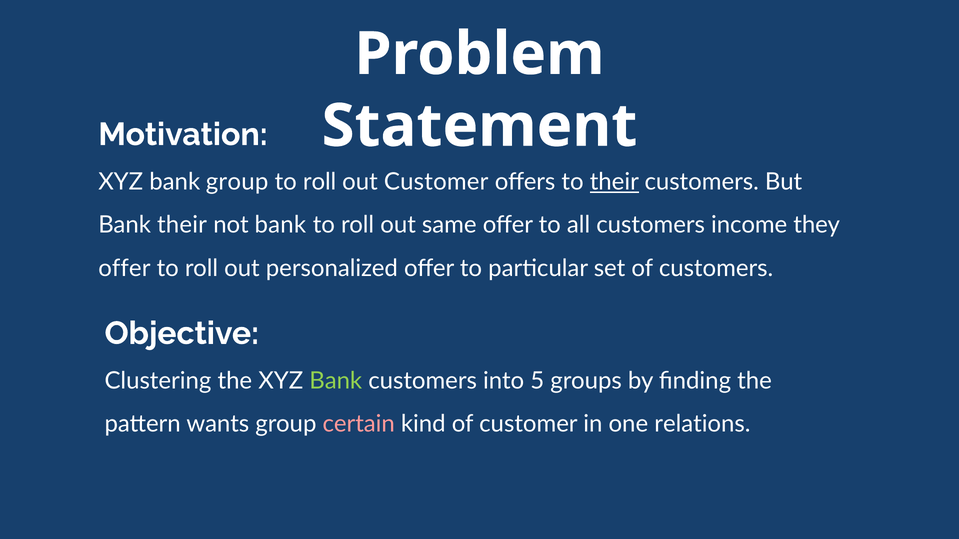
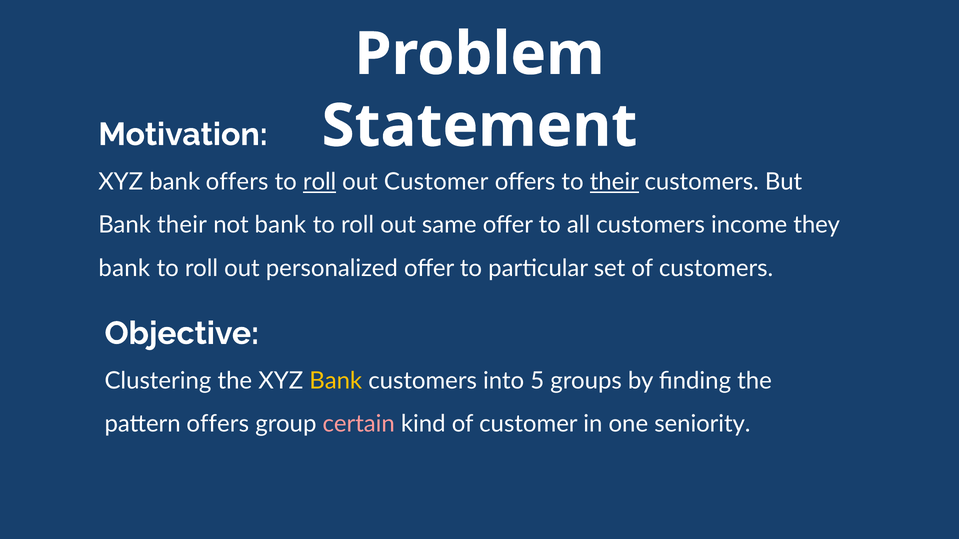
bank group: group -> offers (237, 182)
roll underline: none -> present (320, 182)
offer: offer -> bank (124, 268)
Bank colour: light green -> yellow (336, 381)
pattern wants: wants -> offers (218, 424)
relations: relations -> seniority (702, 424)
